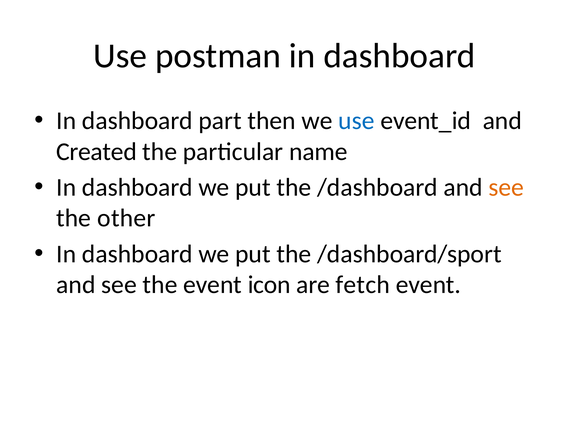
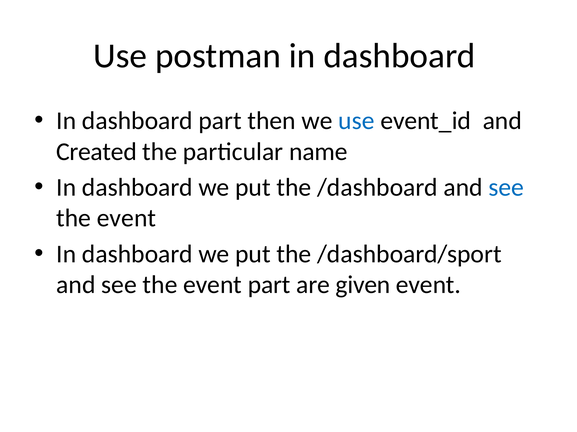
see colour: orange -> blue (506, 188)
other: other -> event (126, 219)
event icon: icon -> part (269, 285)
fetch: fetch -> given (363, 285)
